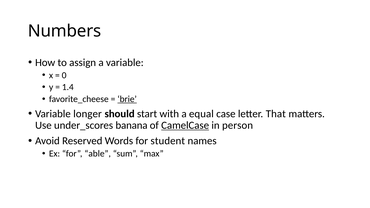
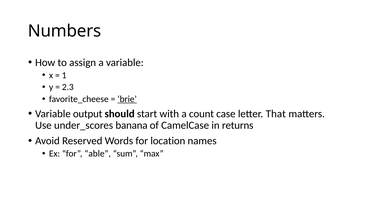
0: 0 -> 1 (64, 75)
1.4: 1.4 -> 2.3 (68, 87)
longer: longer -> output (88, 114)
equal: equal -> count (201, 114)
CamelCase underline: present -> none (185, 125)
person: person -> returns (238, 125)
student: student -> location (168, 141)
